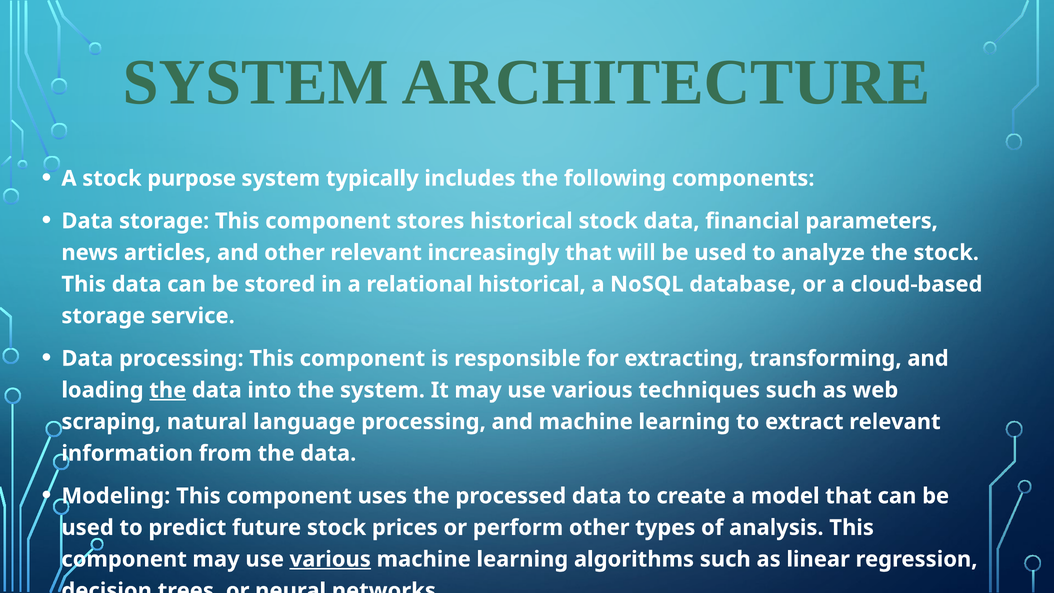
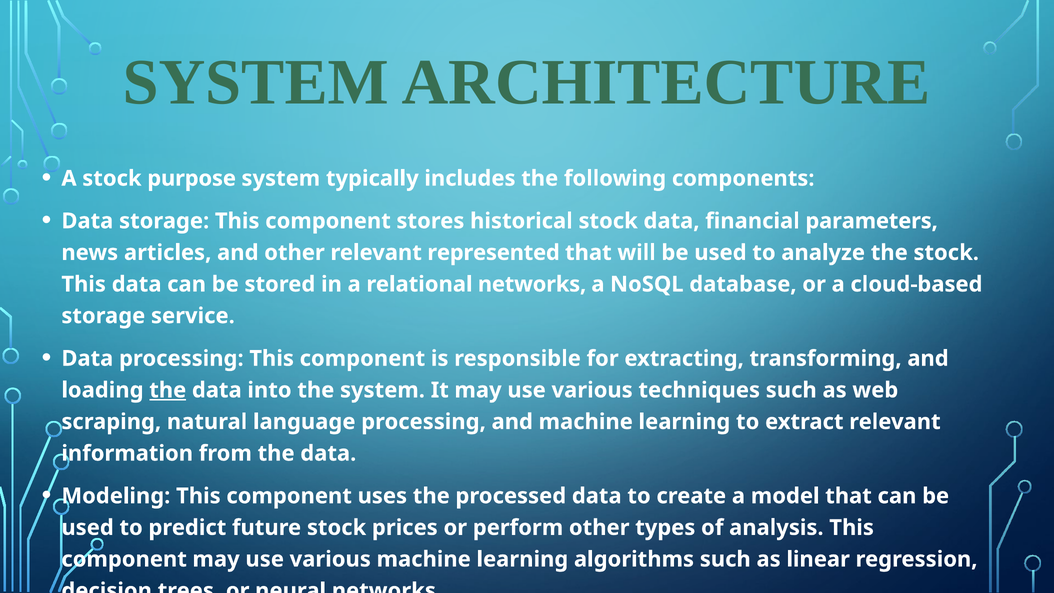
increasingly: increasingly -> represented (494, 253)
relational historical: historical -> networks (532, 284)
various underline: present -> none (330, 559)
